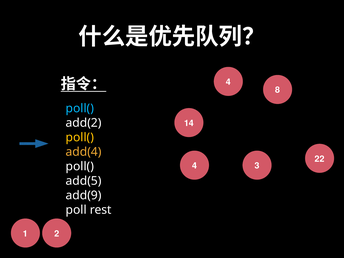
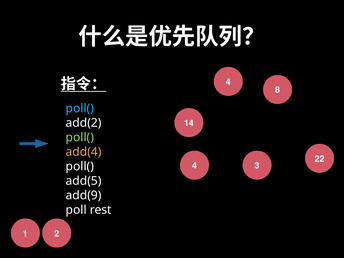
poll( colour: yellow -> light green (80, 137)
